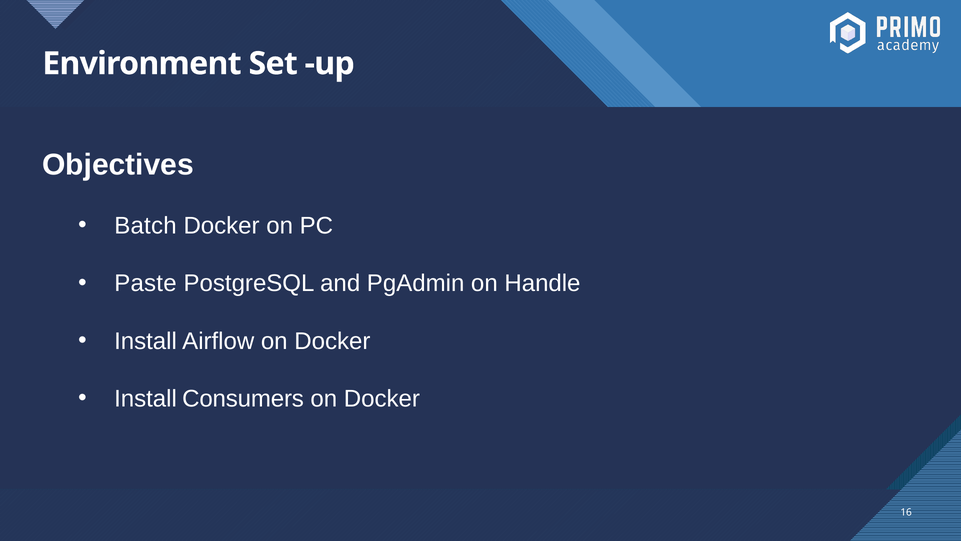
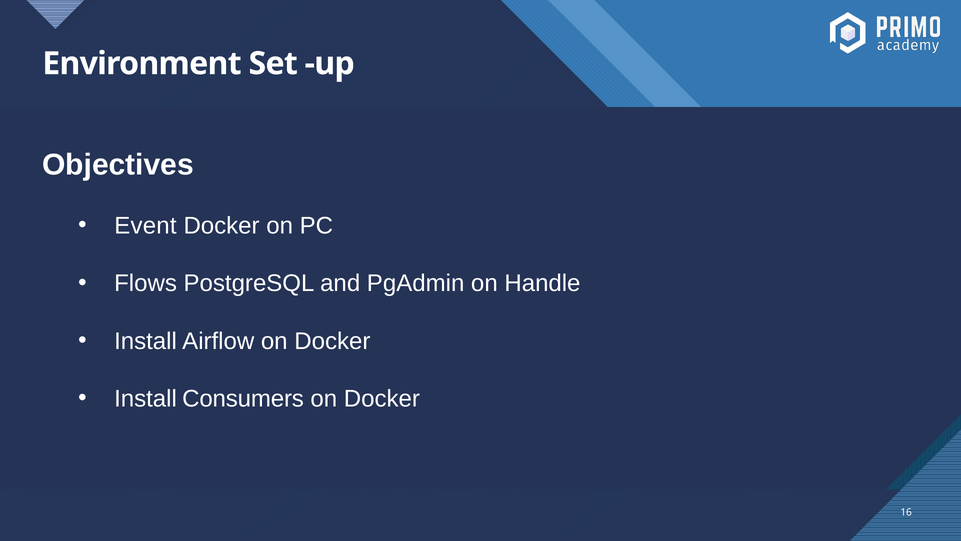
Batch: Batch -> Event (145, 226)
Paste: Paste -> Flows (146, 283)
